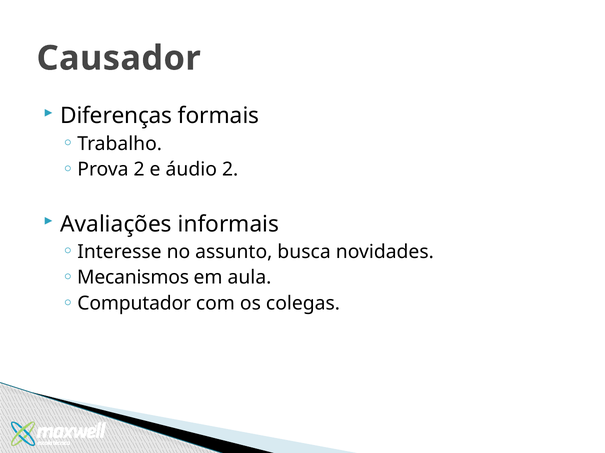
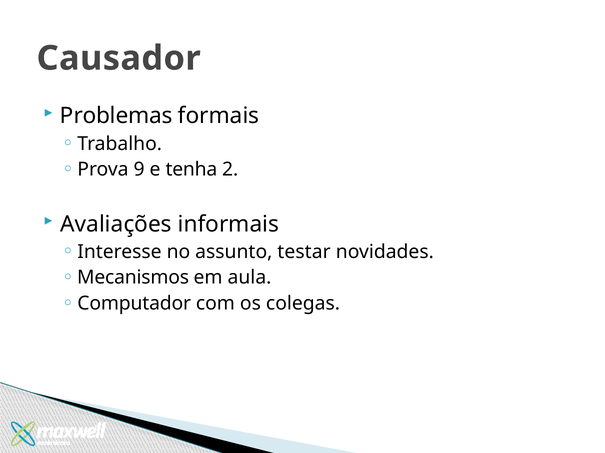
Diferenças: Diferenças -> Problemas (116, 116)
Prova 2: 2 -> 9 (139, 170)
áudio: áudio -> tenha (191, 170)
busca: busca -> testar (304, 252)
